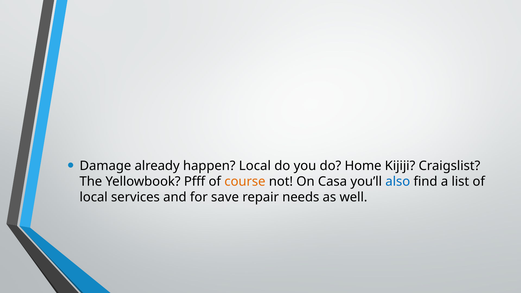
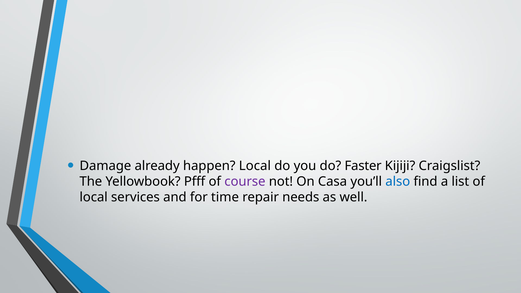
Home: Home -> Faster (363, 166)
course colour: orange -> purple (245, 182)
save: save -> time (225, 197)
